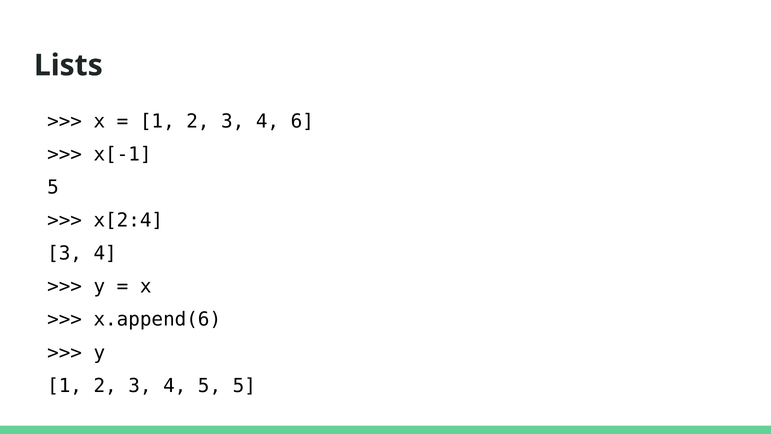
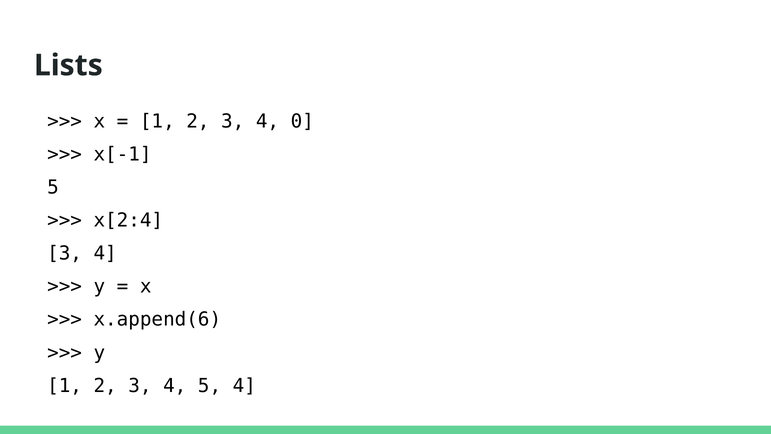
6: 6 -> 0 (302, 121)
5 5: 5 -> 4 (244, 385)
